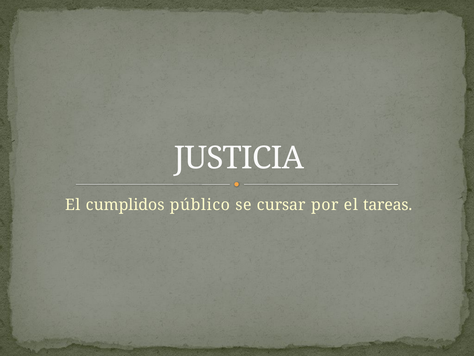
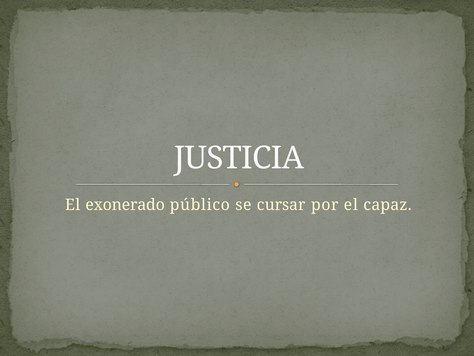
cumplidos: cumplidos -> exonerado (125, 205)
tareas: tareas -> capaz (388, 205)
